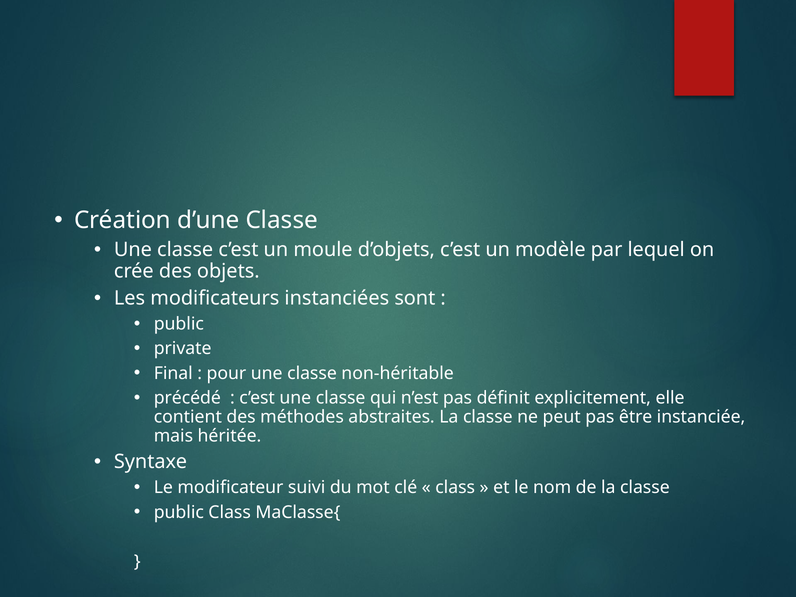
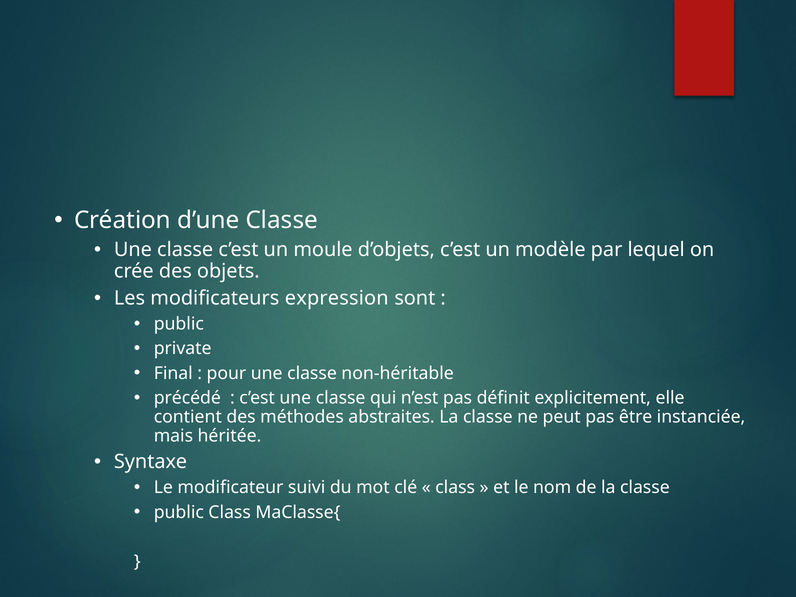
instanciées: instanciées -> expression (337, 298)
